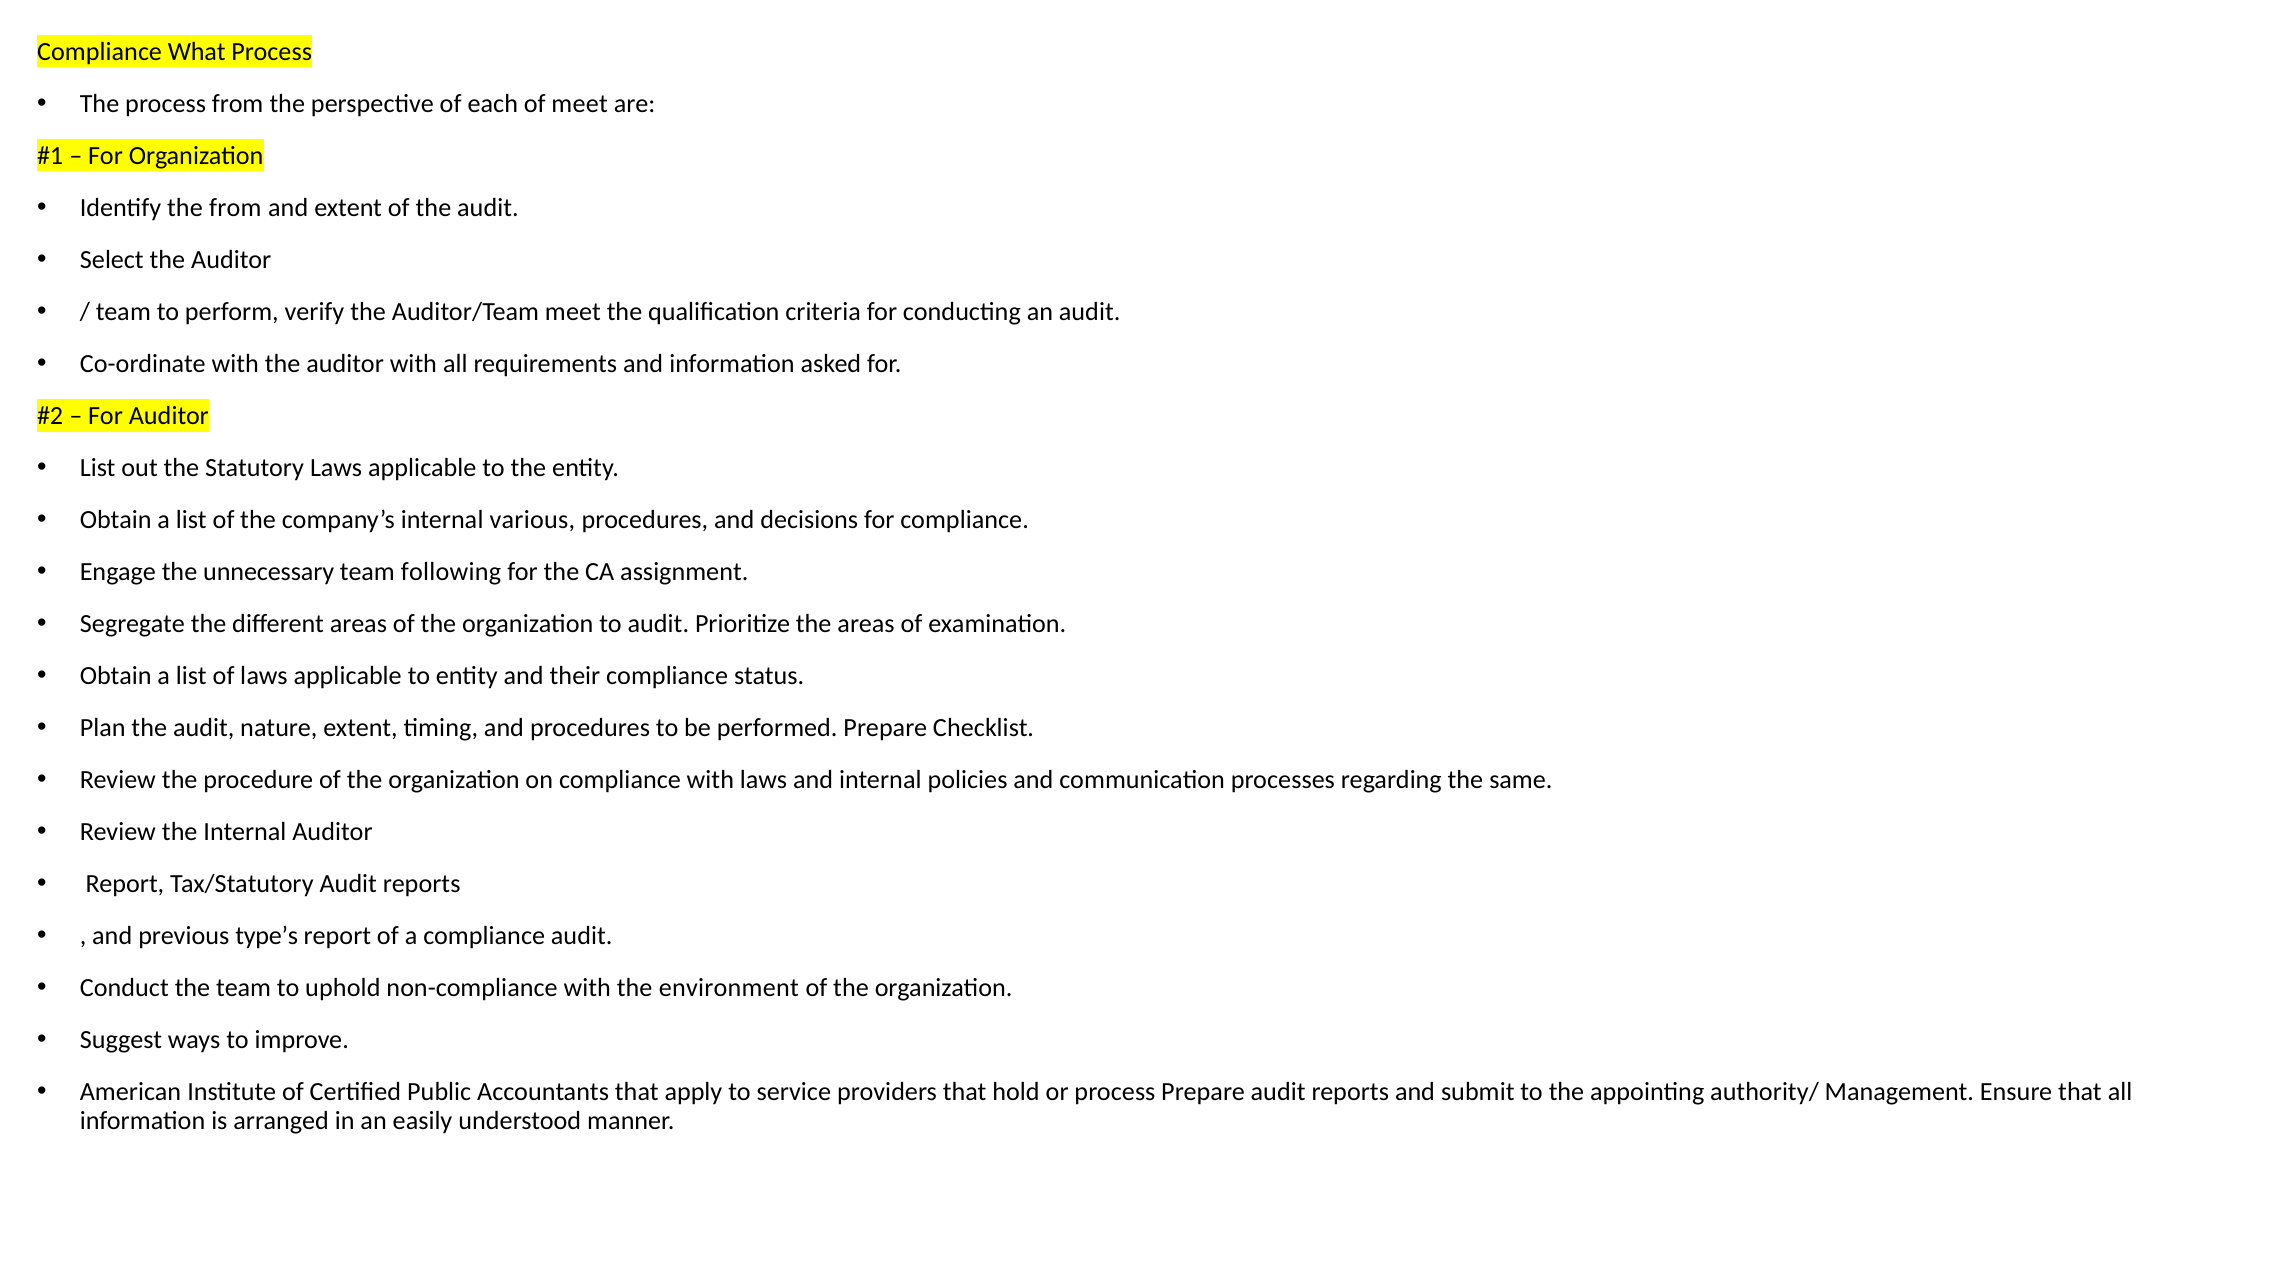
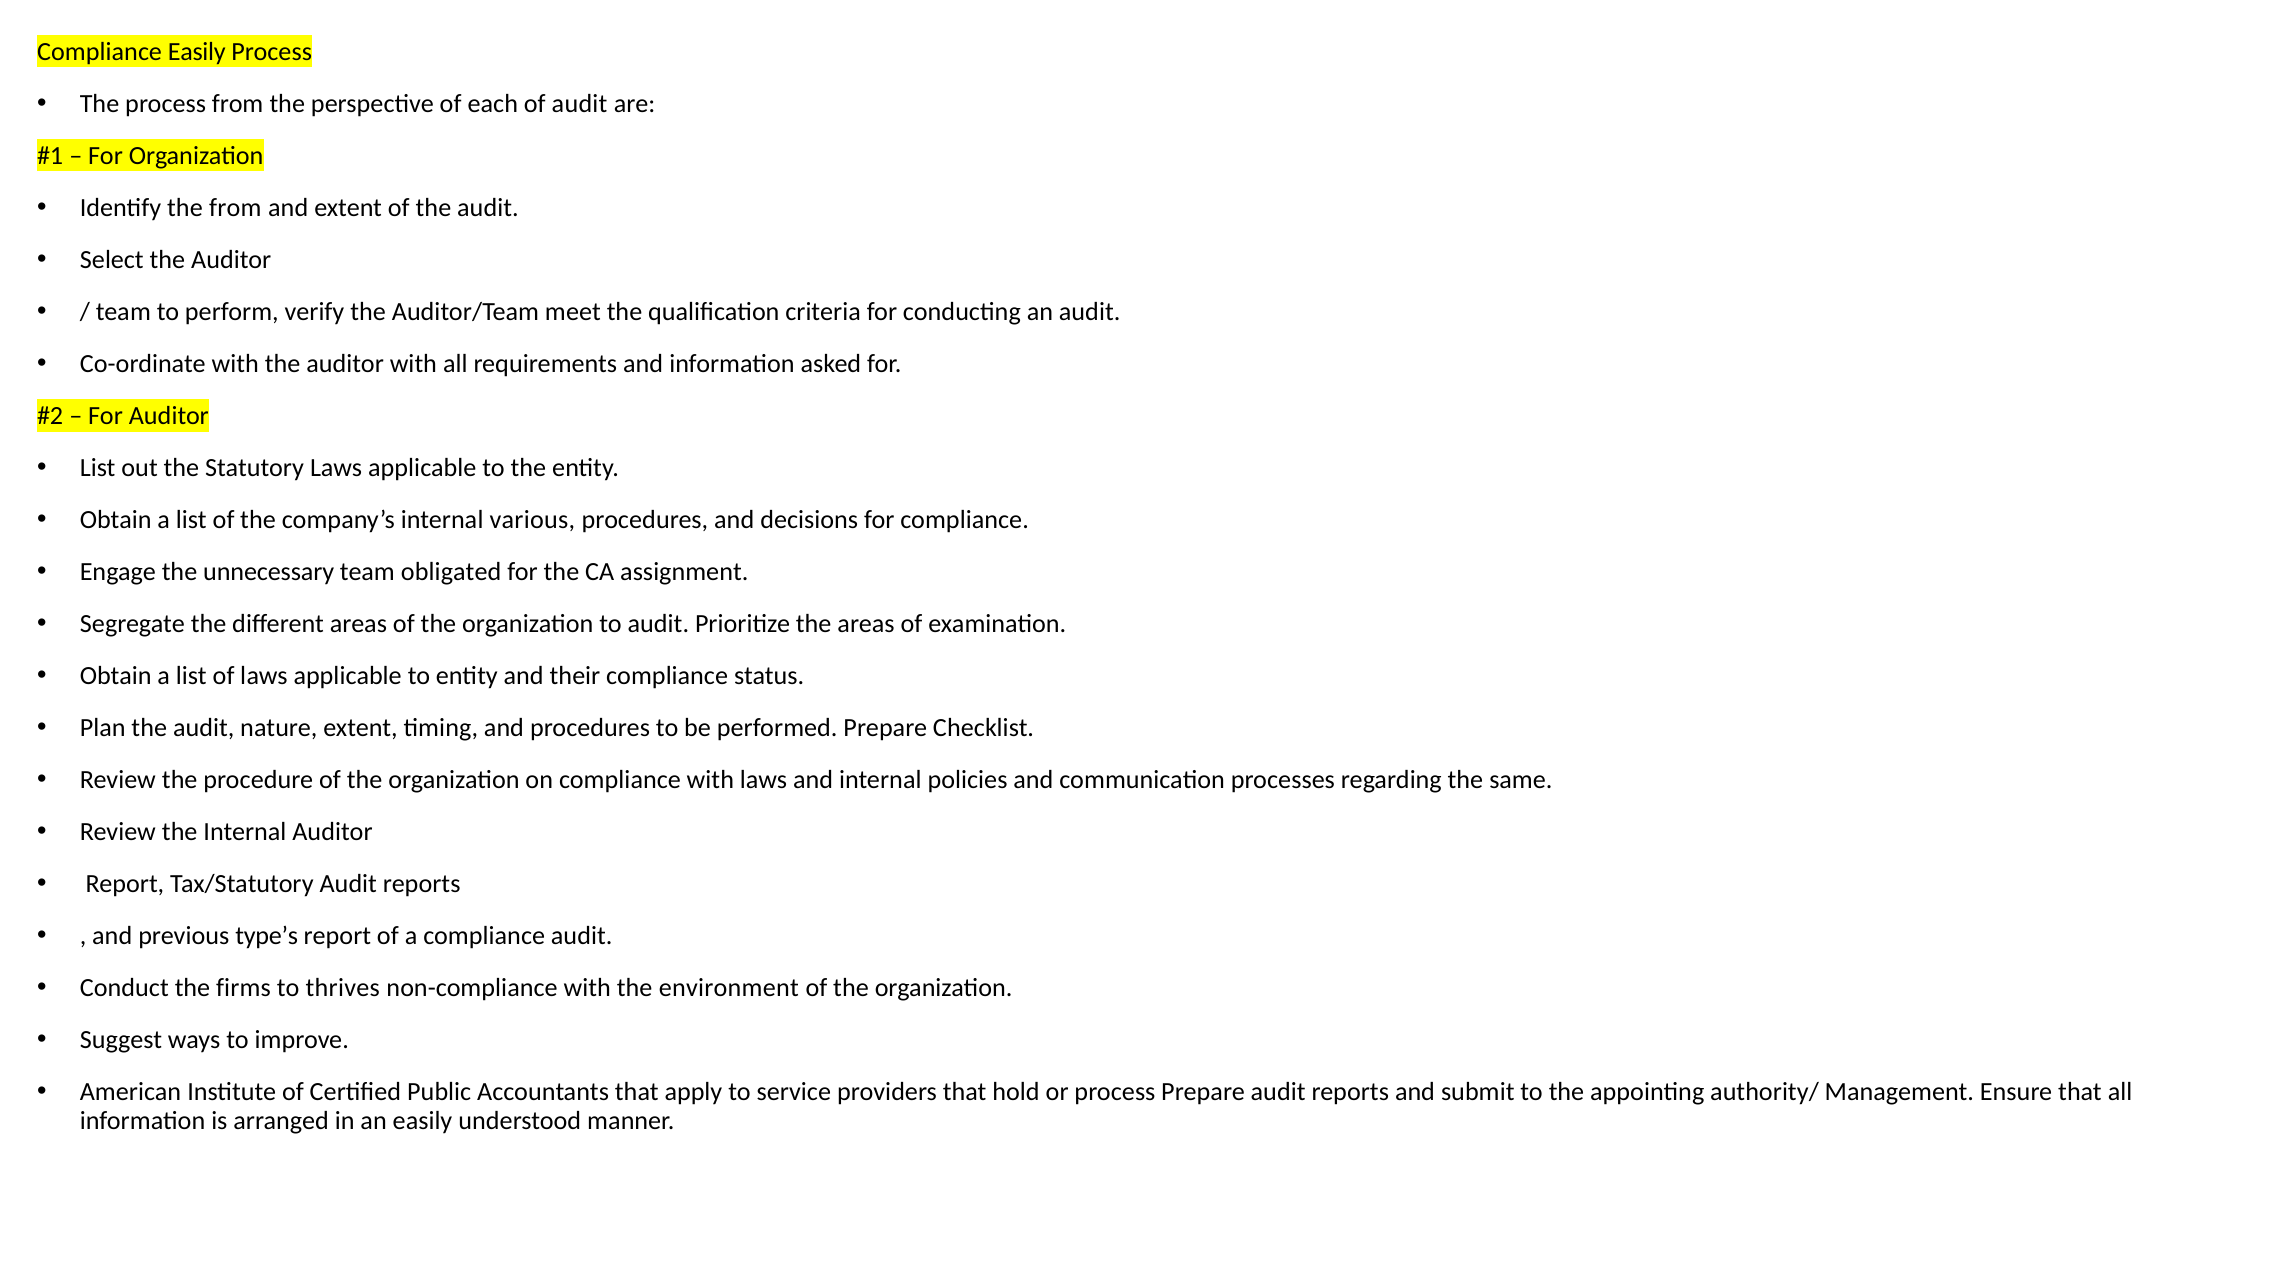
Compliance What: What -> Easily (197, 51)
of meet: meet -> audit (580, 103)
following: following -> obligated (451, 572)
the team: team -> firms (243, 988)
uphold: uphold -> thrives (343, 988)
